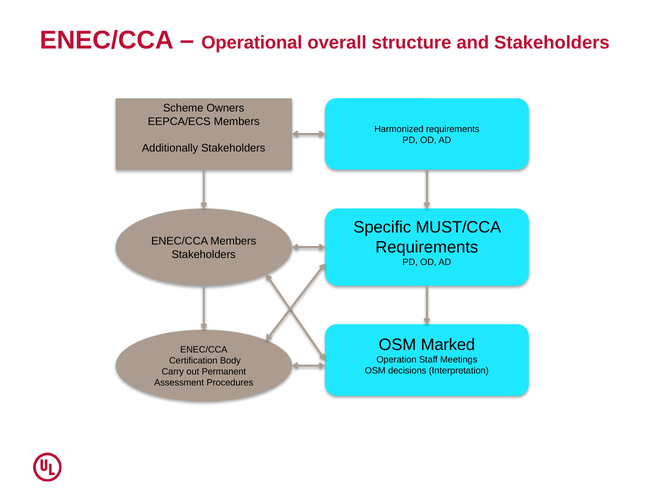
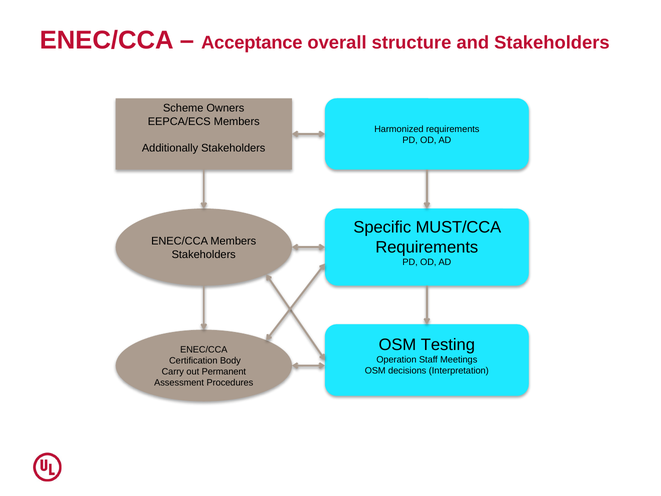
Operational: Operational -> Acceptance (252, 43)
Marked: Marked -> Testing (448, 344)
